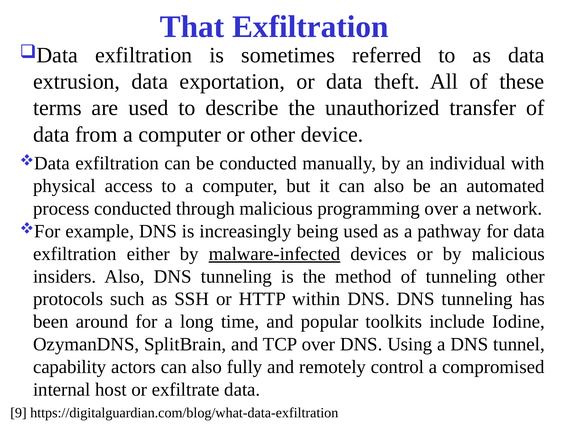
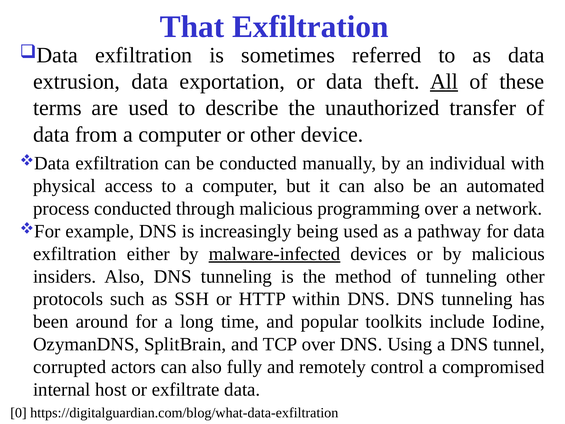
All underline: none -> present (444, 82)
capability: capability -> corrupted (70, 367)
9: 9 -> 0 (18, 412)
